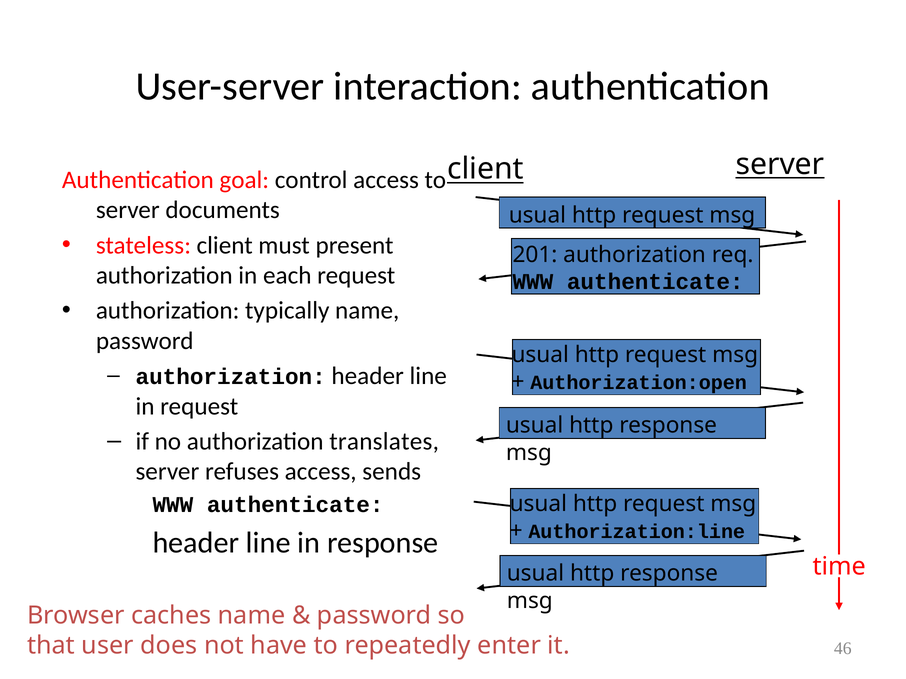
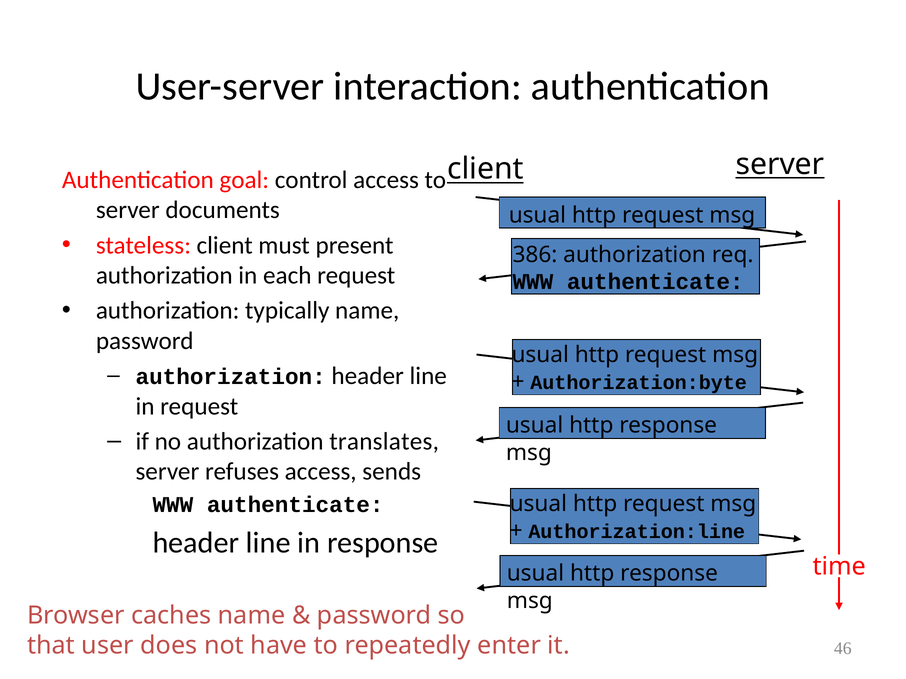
201: 201 -> 386 (535, 255)
Authorization:open: Authorization:open -> Authorization:byte (639, 383)
